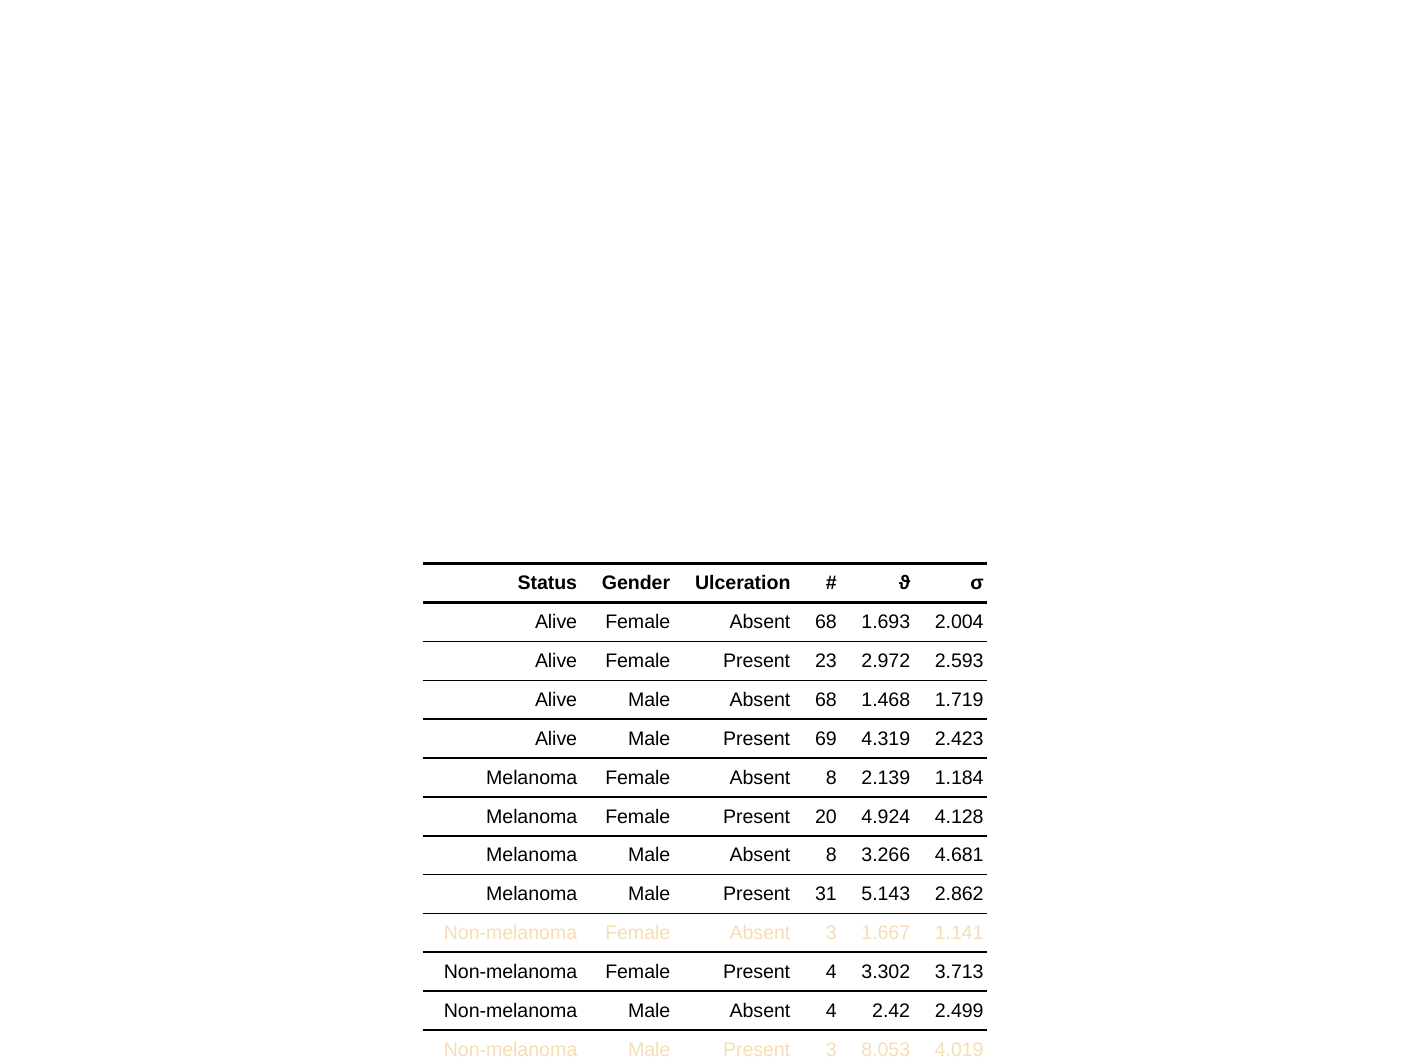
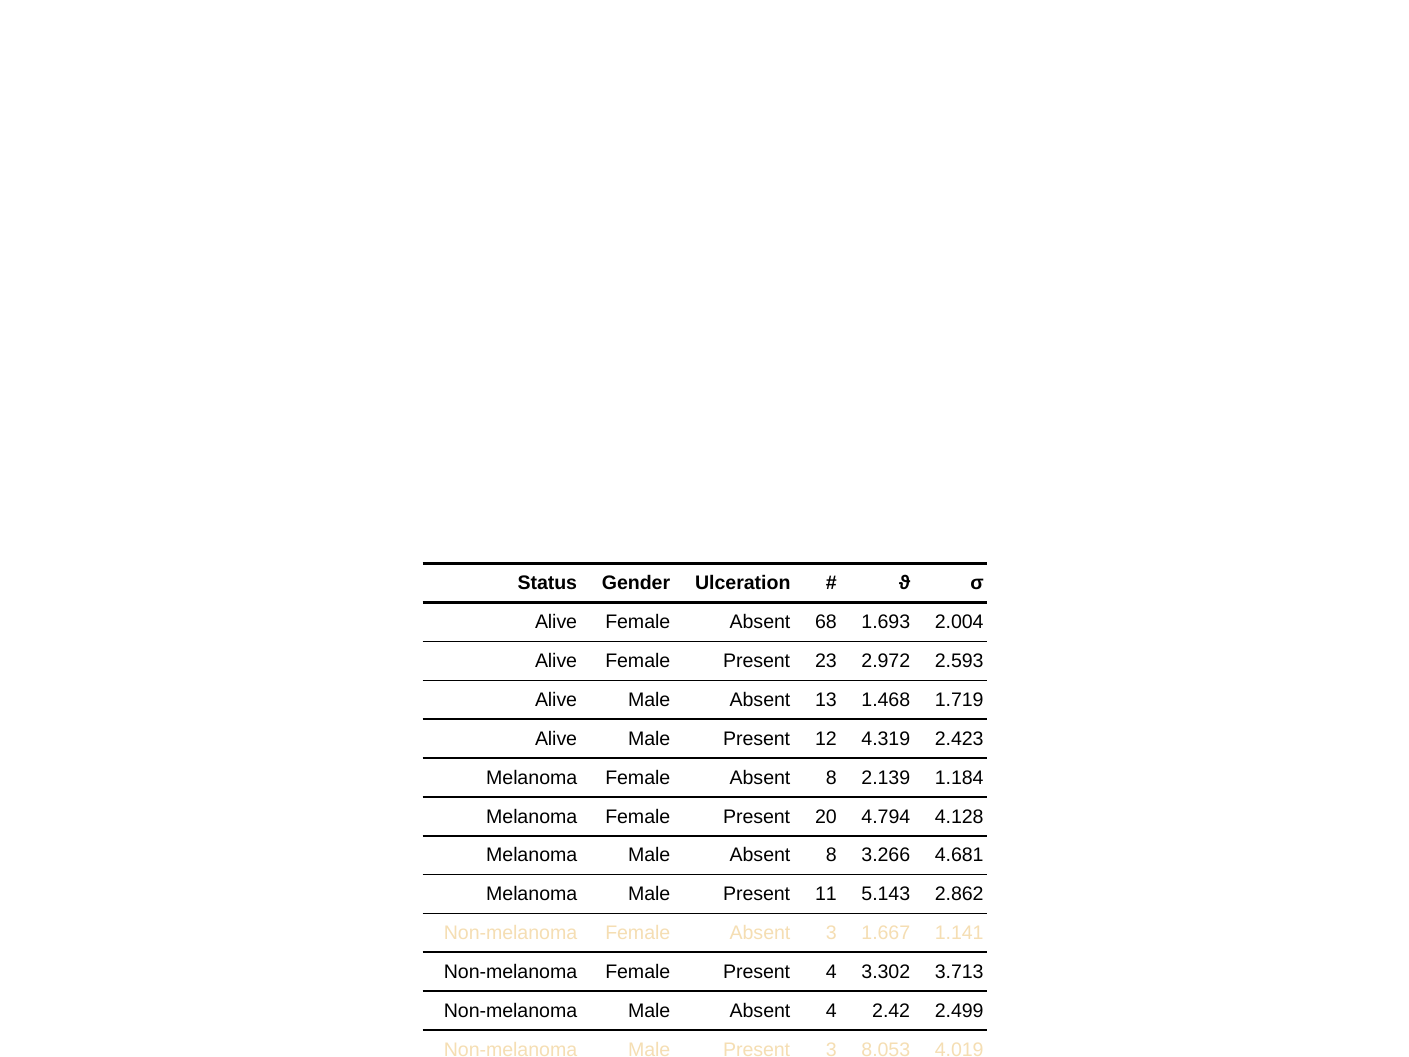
Male Absent 68: 68 -> 13 (826, 700)
69: 69 -> 12 (826, 739)
4.924: 4.924 -> 4.794 (886, 816)
31: 31 -> 11 (826, 894)
